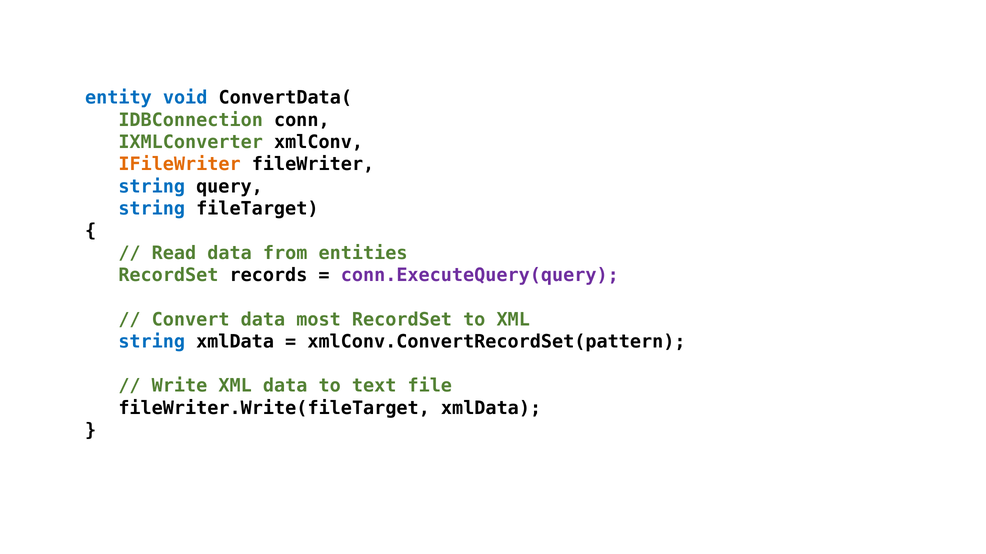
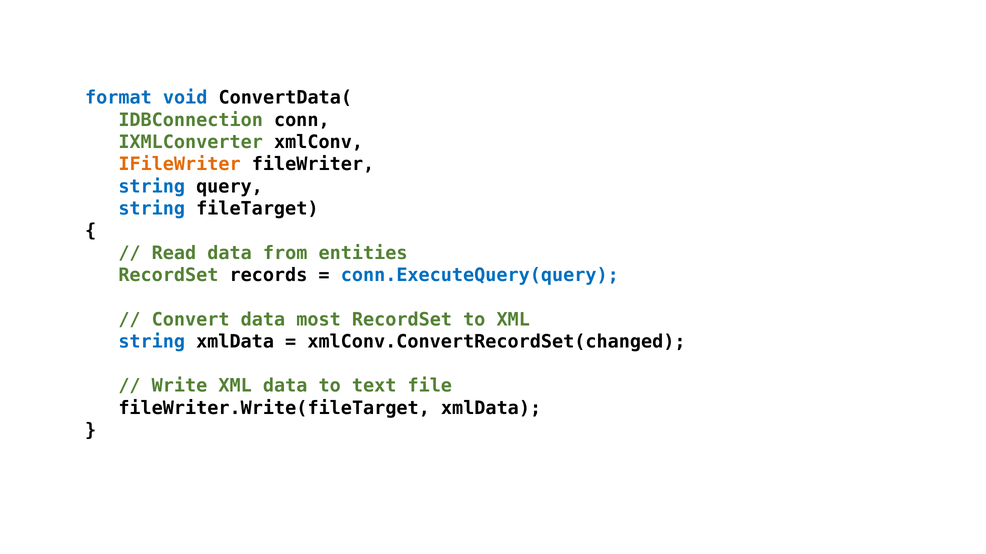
entity: entity -> format (118, 98)
conn.ExecuteQuery(query colour: purple -> blue (480, 275)
xmlConv.ConvertRecordSet(pattern: xmlConv.ConvertRecordSet(pattern -> xmlConv.ConvertRecordSet(changed (496, 342)
